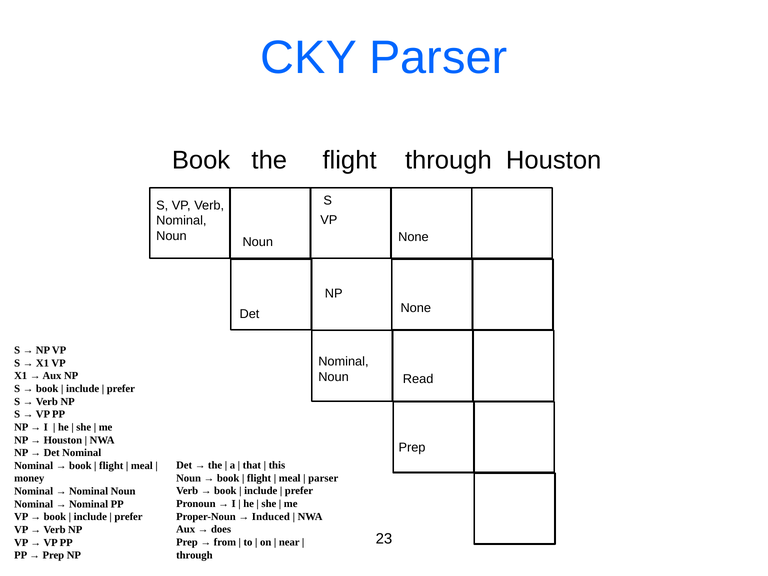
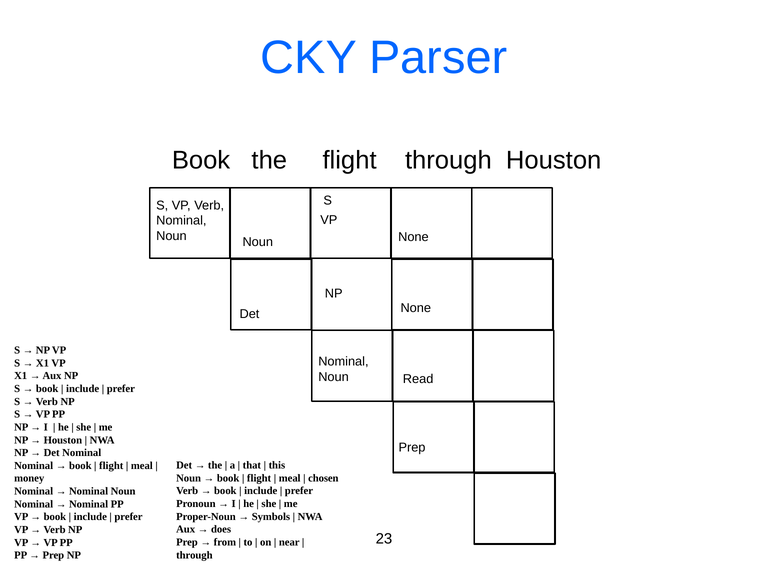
parser: parser -> chosen (323, 478)
Induced: Induced -> Symbols (271, 517)
